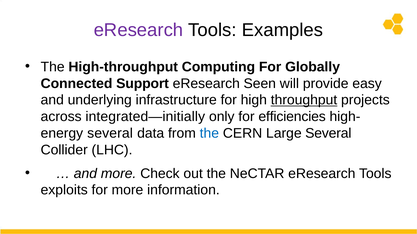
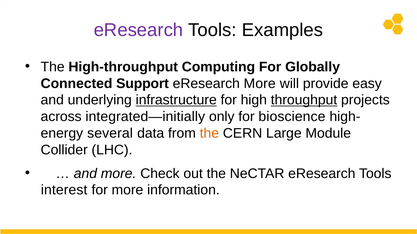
eResearch Seen: Seen -> More (260, 84)
infrastructure underline: none -> present (176, 100)
efficiencies: efficiencies -> bioscience (292, 117)
the colour: blue -> orange (209, 134)
Large Several: Several -> Module (328, 134)
exploits: exploits -> interest (64, 191)
